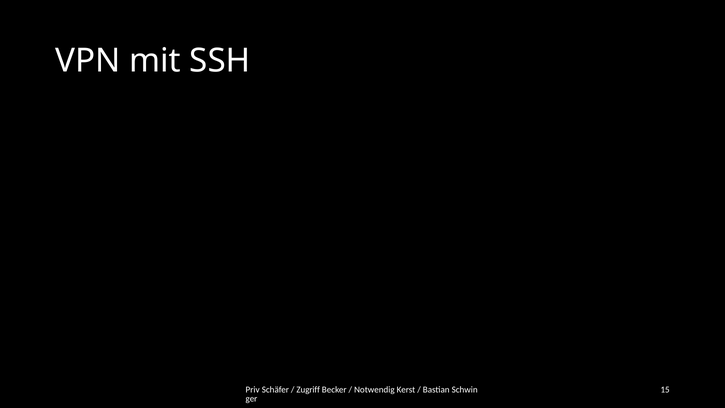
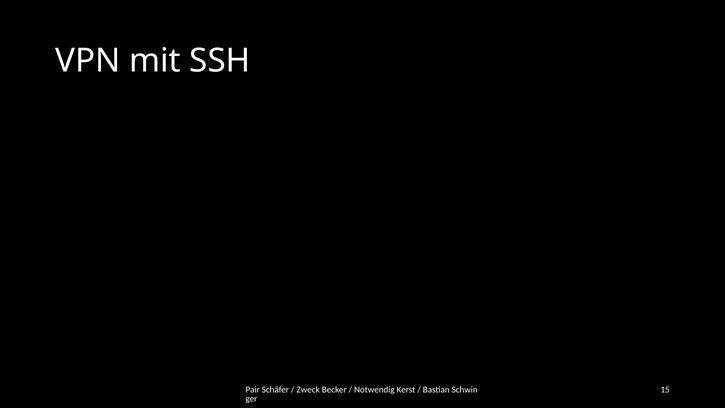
Priv: Priv -> Pair (253, 389)
Zugriff: Zugriff -> Zweck (308, 389)
